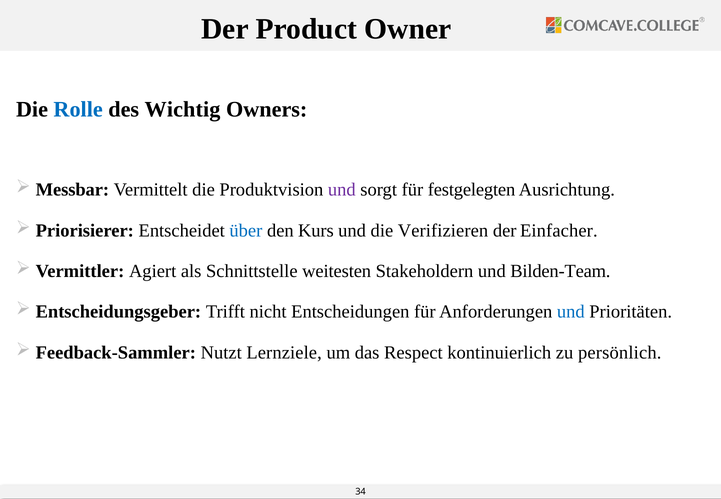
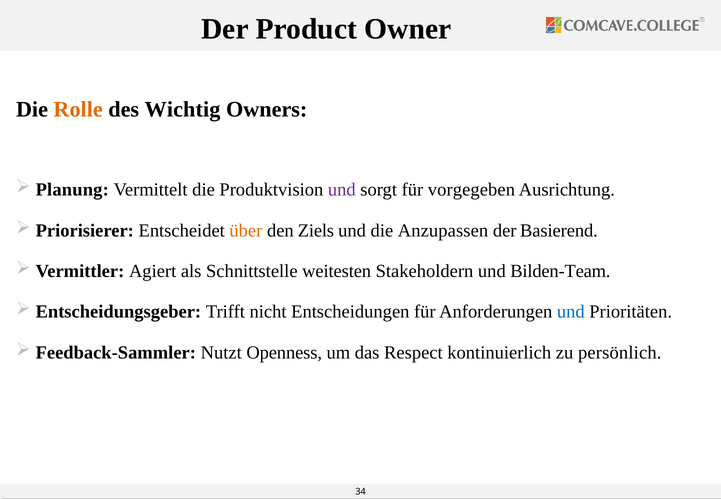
Rolle colour: blue -> orange (78, 109)
Messbar: Messbar -> Planung (72, 190)
festgelegten: festgelegten -> vorgegeben (471, 190)
über colour: blue -> orange (246, 231)
Kurs: Kurs -> Ziels (316, 231)
Verifizieren: Verifizieren -> Anzupassen (443, 231)
Einfacher: Einfacher -> Basierend (559, 231)
Lernziele: Lernziele -> Openness (284, 353)
